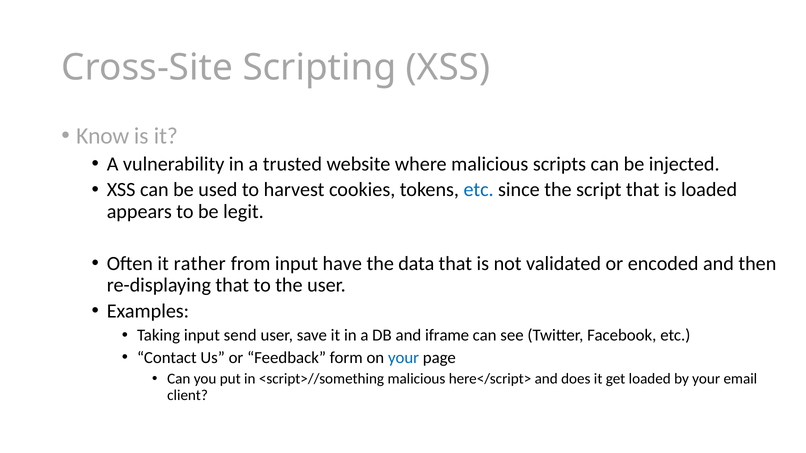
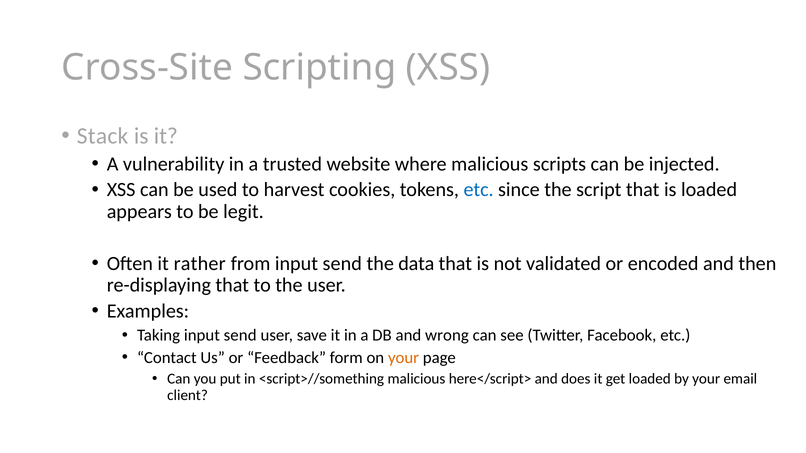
Know: Know -> Stack (102, 136)
from input have: have -> send (342, 264)
iframe: iframe -> wrong (447, 335)
your colour: blue -> orange (404, 358)
